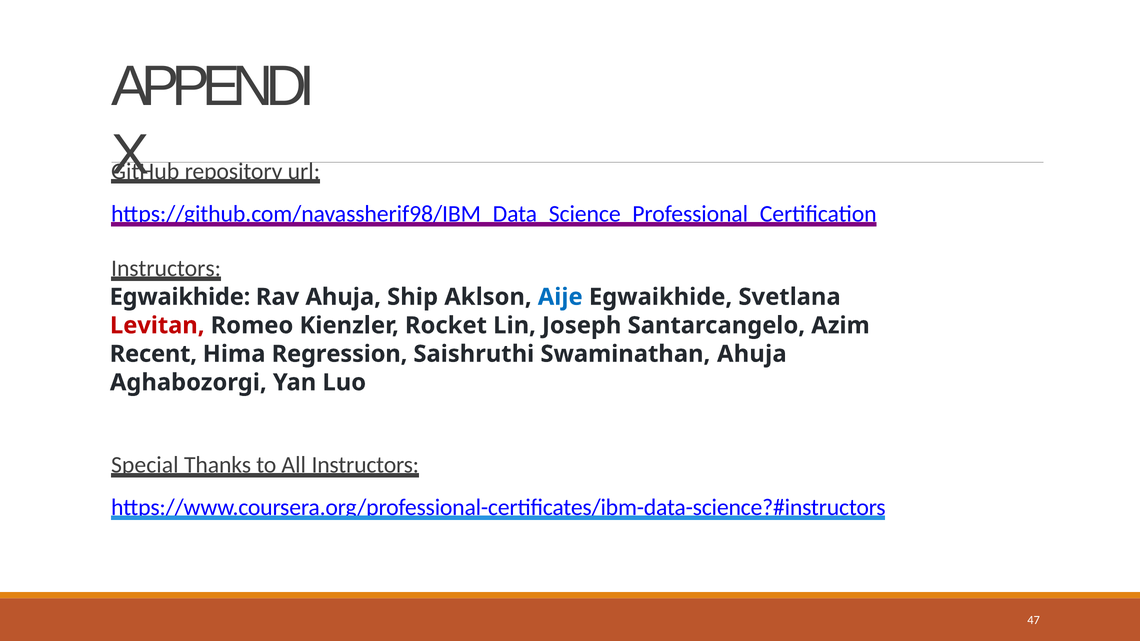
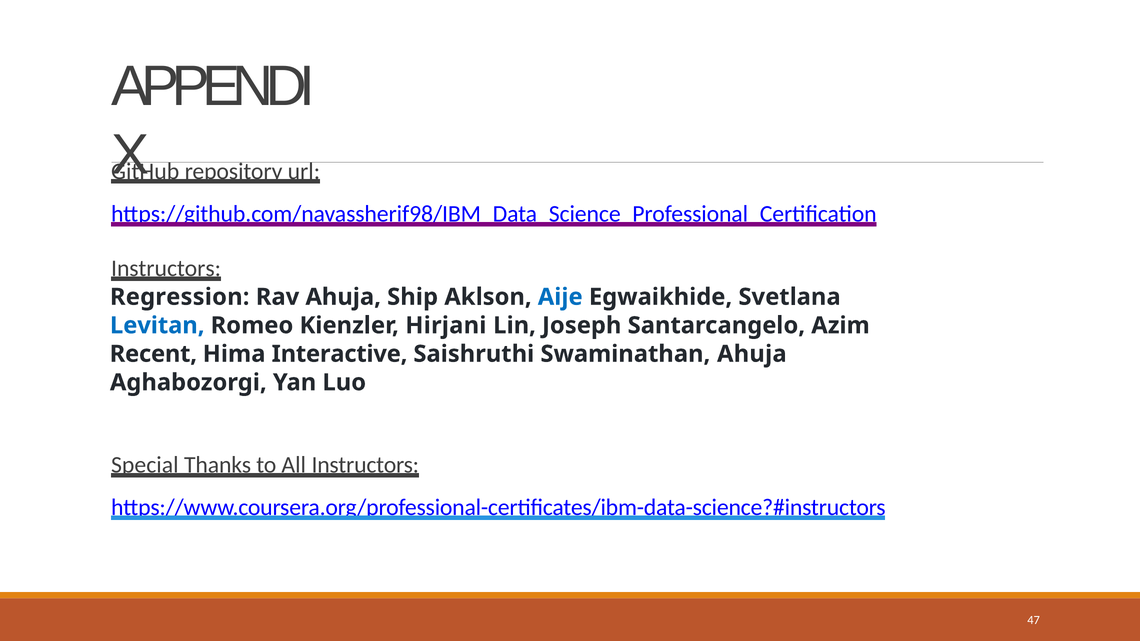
Egwaikhide: Egwaikhide -> Regression (180, 297)
Levitan colour: red -> blue (157, 326)
Rocket: Rocket -> Hirjani (446, 326)
Regression: Regression -> Interactive (340, 354)
